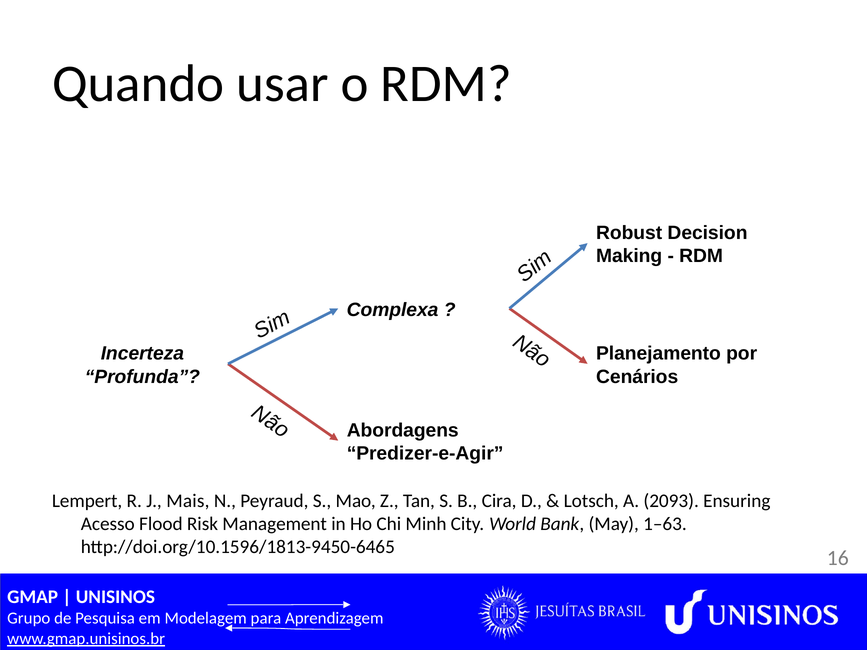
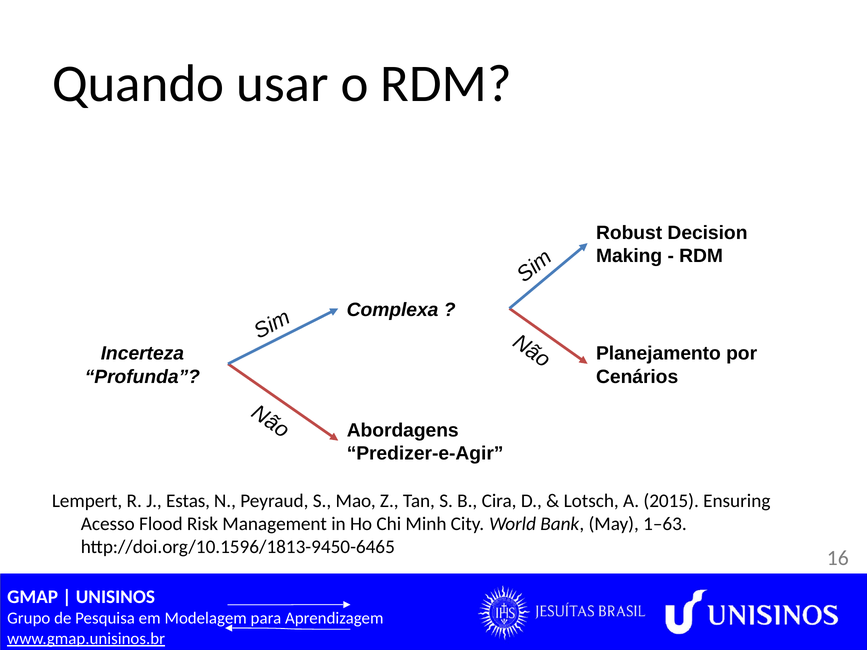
Mais: Mais -> Estas (188, 501)
2093: 2093 -> 2015 (671, 501)
